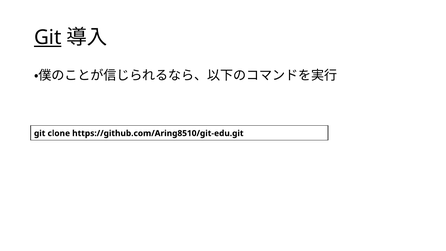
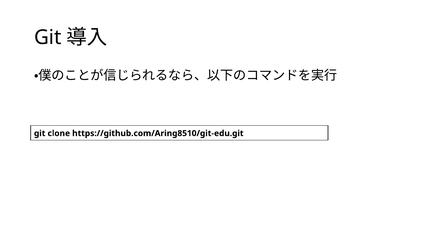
Git underline: present -> none (48, 37)
